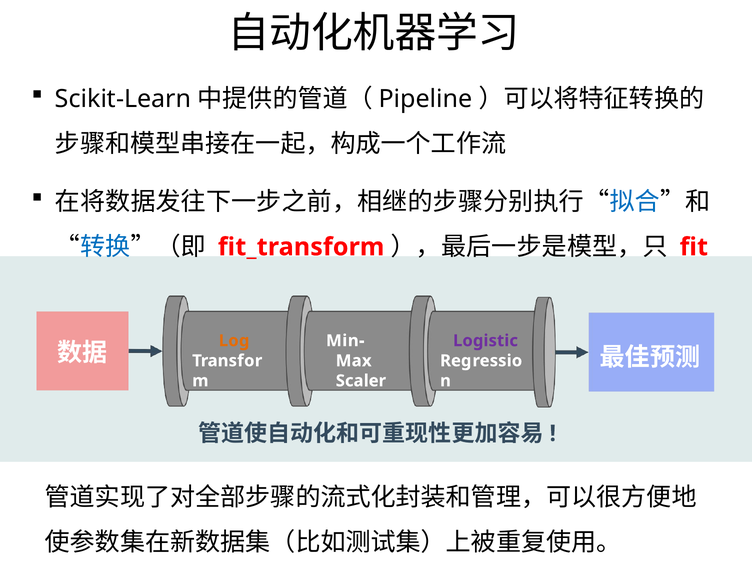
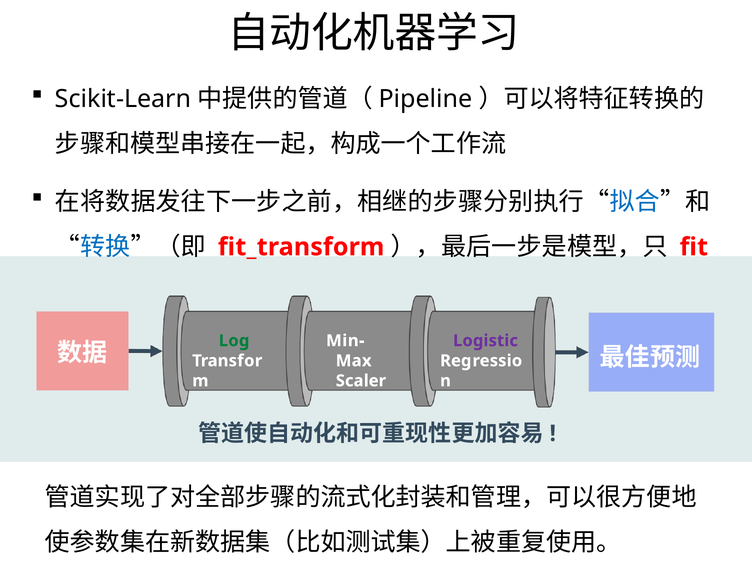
Log colour: orange -> green (234, 341)
